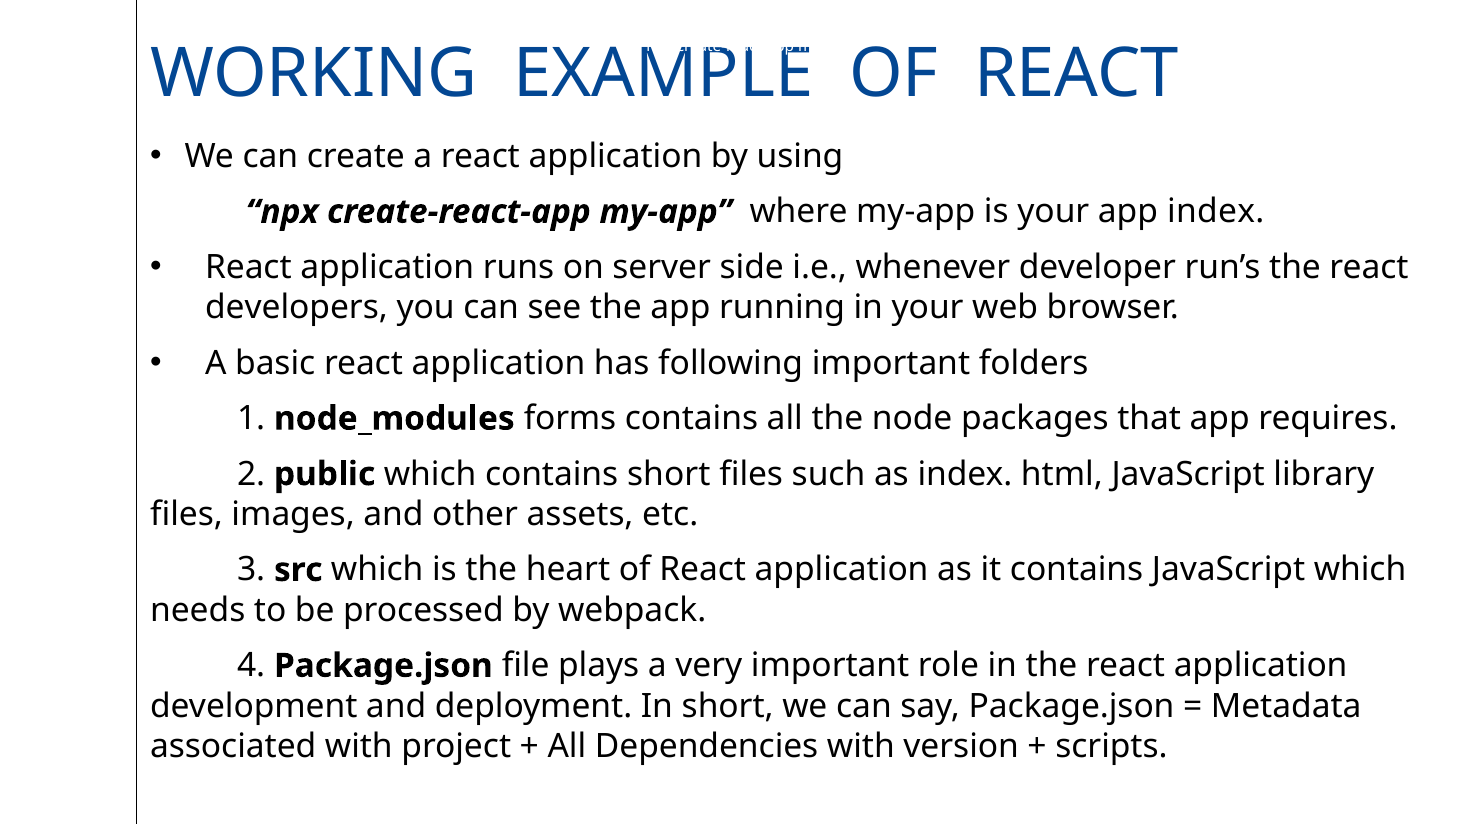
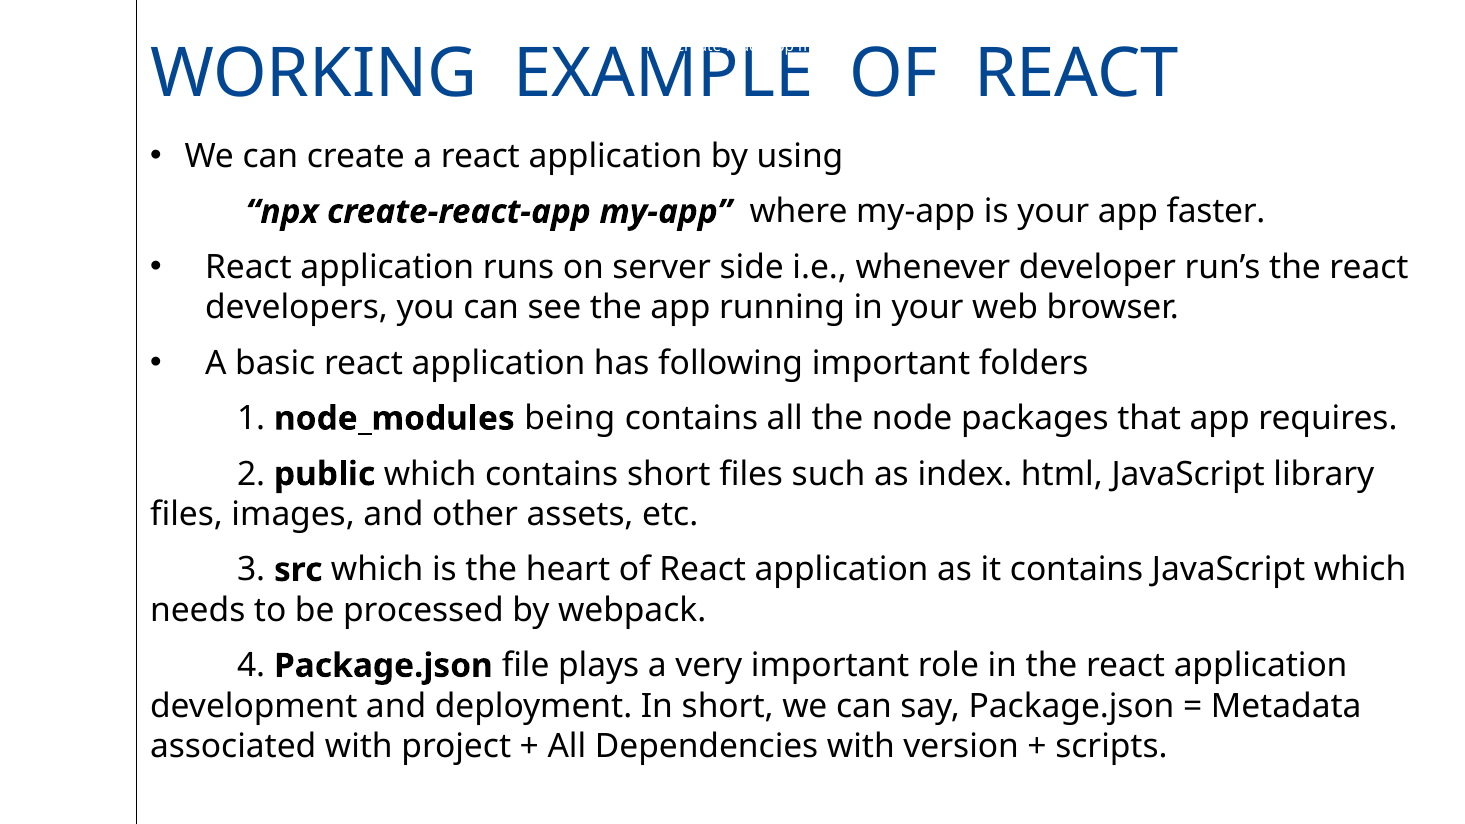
app index: index -> faster (1216, 212)
forms: forms -> being (570, 419)
